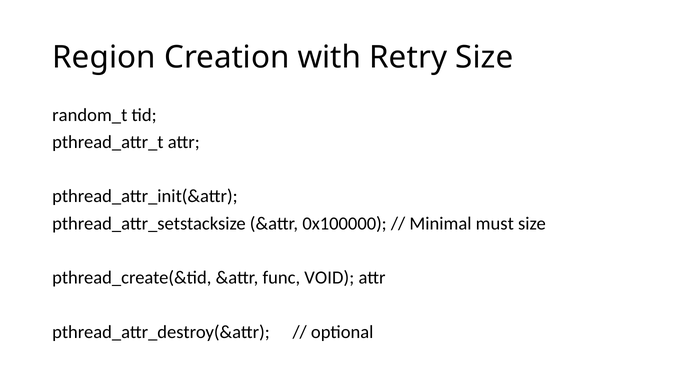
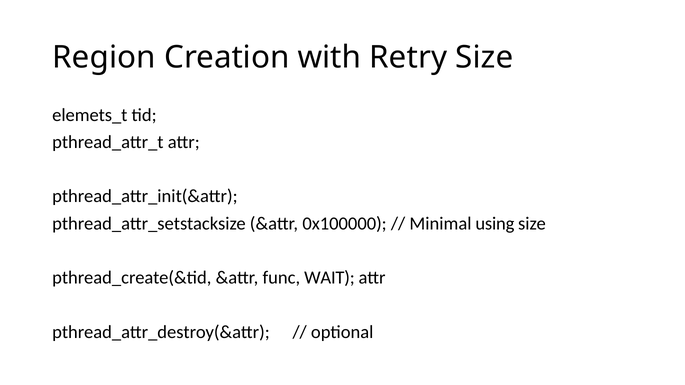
random_t: random_t -> elemets_t (90, 115)
must: must -> using (495, 224)
VOID: VOID -> WAIT (329, 278)
